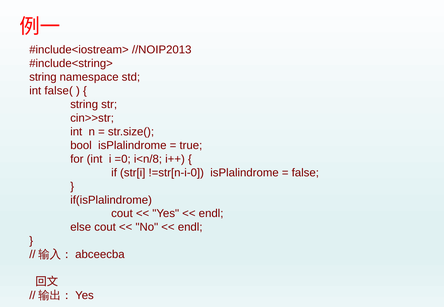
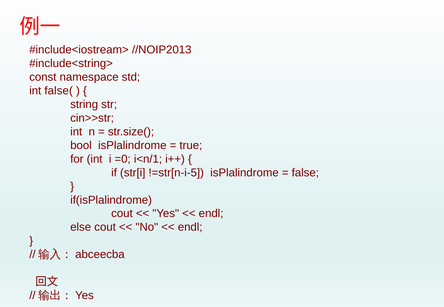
string: string -> const (43, 77)
i<n/8: i<n/8 -> i<n/1 (148, 159)
!=str[n-i-0: !=str[n-i-0 -> !=str[n-i-5 (176, 173)
